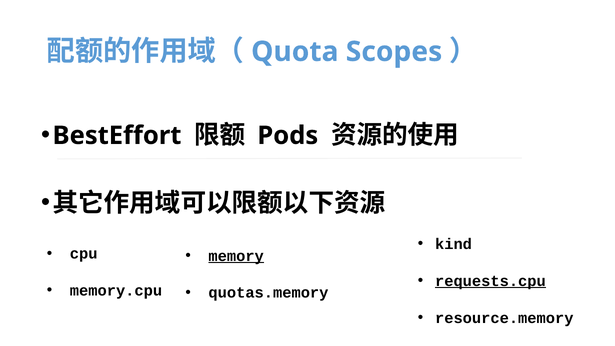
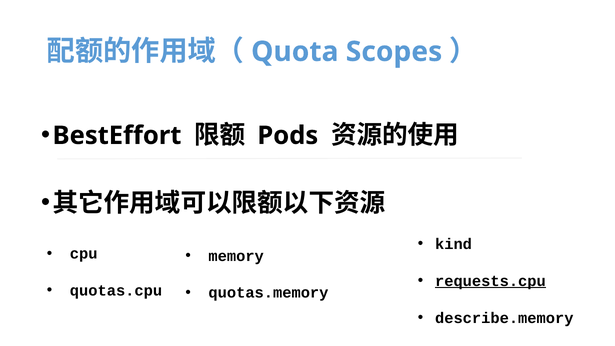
memory underline: present -> none (236, 256)
memory.cpu: memory.cpu -> quotas.cpu (116, 291)
resource.memory: resource.memory -> describe.memory (504, 318)
